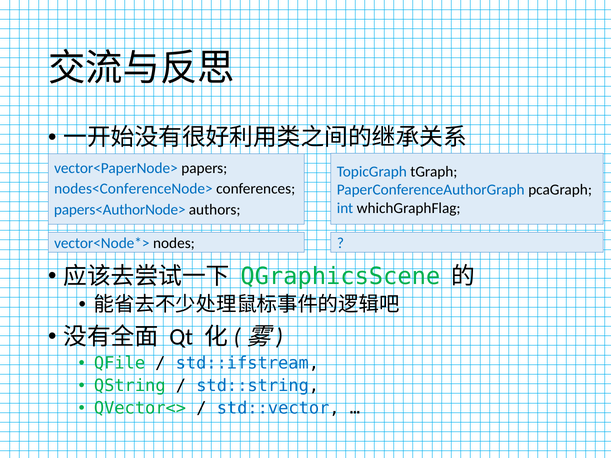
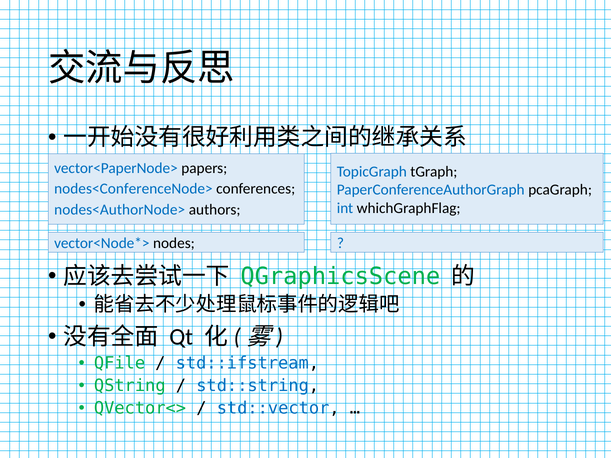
papers<AuthorNode>: papers<AuthorNode> -> nodes<AuthorNode> (120, 210)
